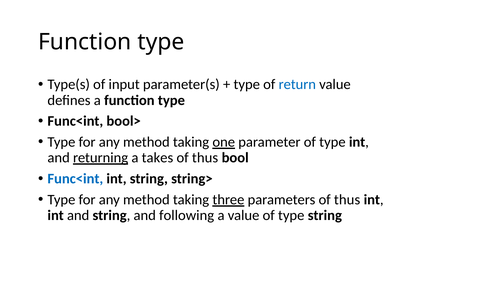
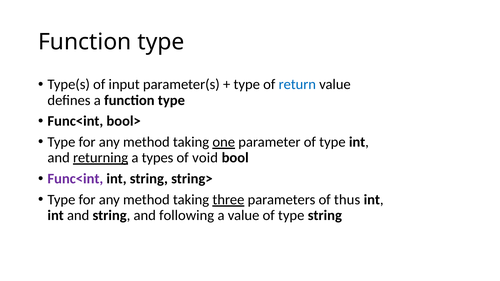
takes: takes -> types (158, 158)
thus: thus -> void (205, 158)
Func<int colour: blue -> purple (75, 179)
